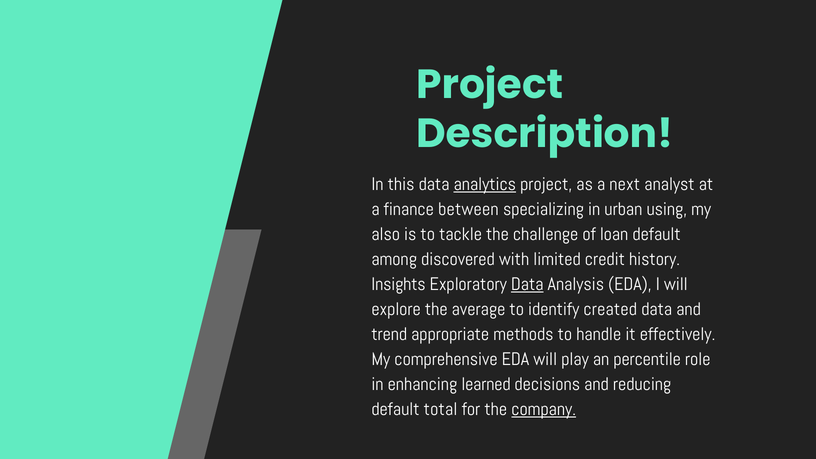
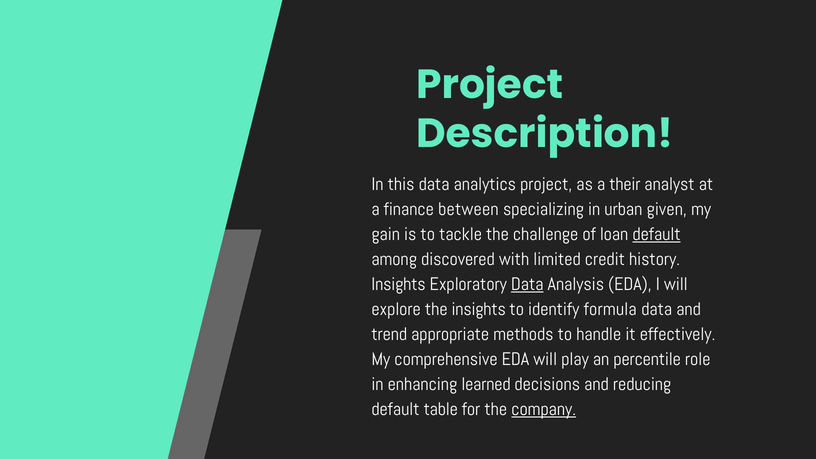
analytics underline: present -> none (485, 184)
next: next -> their (625, 184)
using: using -> given (667, 209)
also: also -> gain (386, 234)
default underline: none -> present (657, 234)
the average: average -> insights (479, 309)
created: created -> formula (610, 309)
total: total -> table (441, 409)
